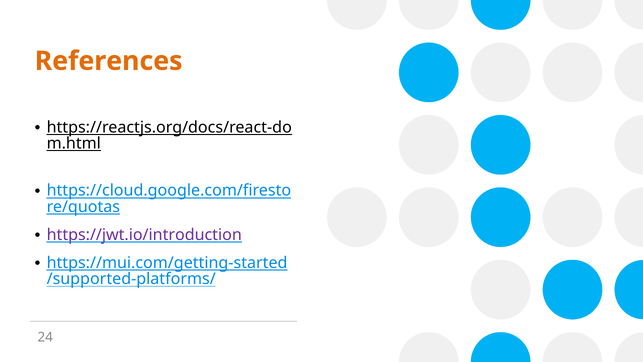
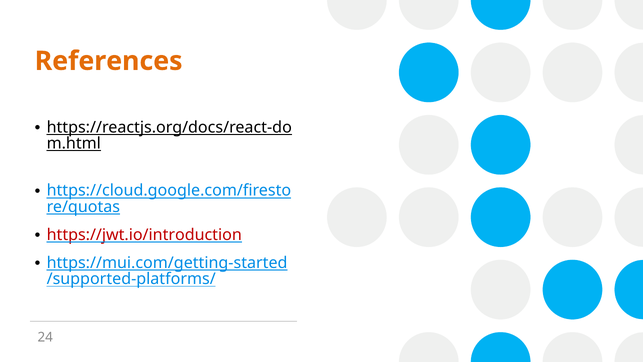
https://jwt.io/introduction colour: purple -> red (144, 235)
